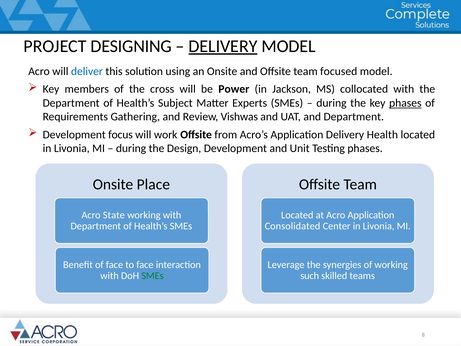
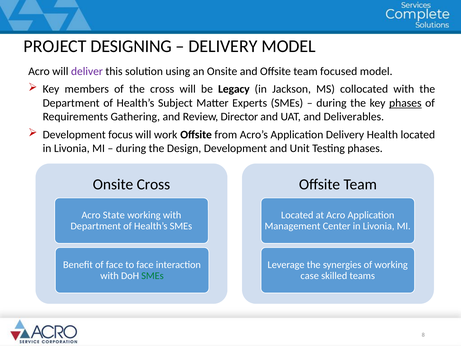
DELIVERY underline: present -> none (223, 46)
deliver colour: blue -> purple (87, 71)
Power: Power -> Legacy (234, 89)
Vishwas: Vishwas -> Director (239, 117)
and Department: Department -> Deliverables (354, 117)
Onsite Place: Place -> Cross (153, 184)
Consolidated: Consolidated -> Management (293, 226)
such: such -> case (310, 276)
